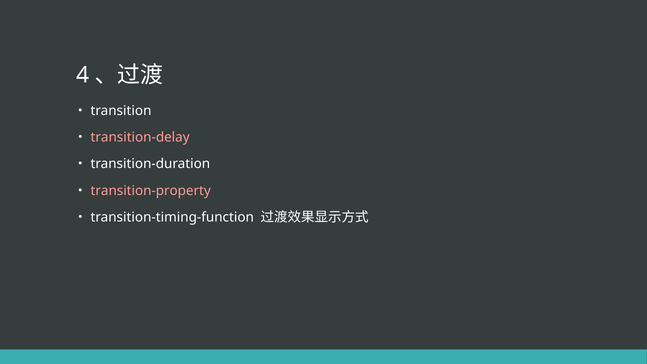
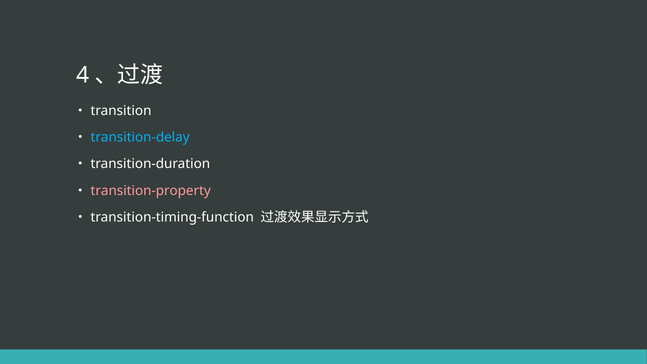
transition-delay colour: pink -> light blue (140, 137)
